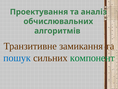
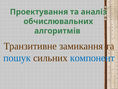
компонент colour: green -> blue (92, 58)
